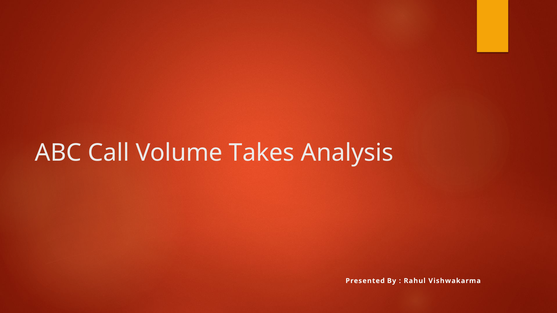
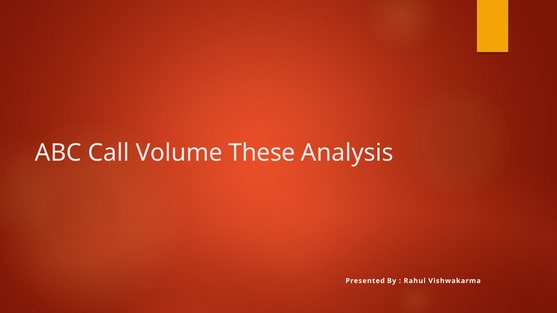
Takes: Takes -> These (262, 153)
